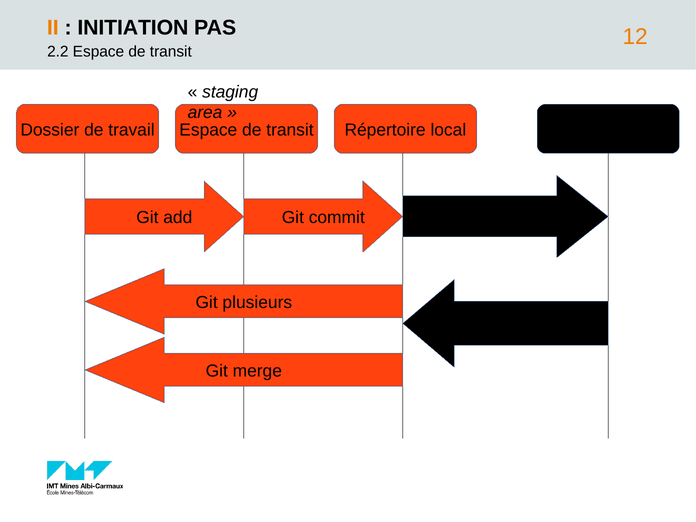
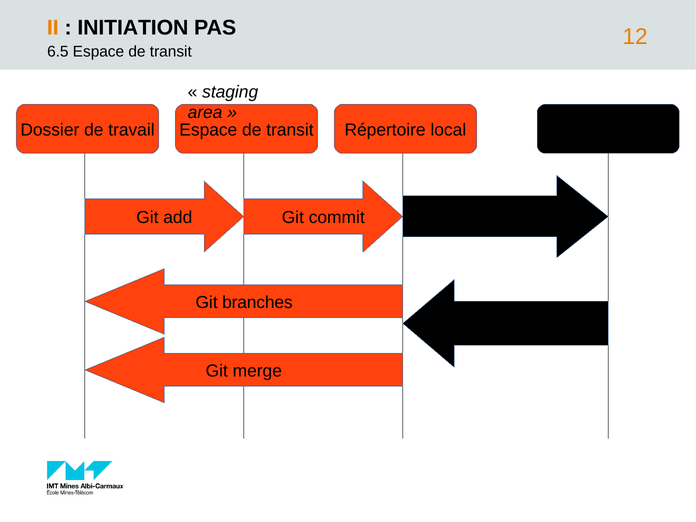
2.2: 2.2 -> 6.5 (58, 51)
plusieurs: plusieurs -> branches (257, 303)
